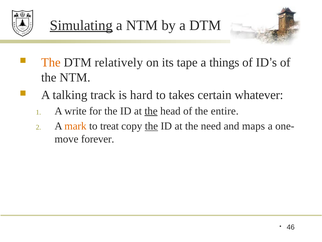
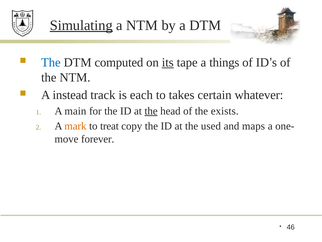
The colour: orange -> blue (51, 62)
relatively: relatively -> computed (119, 62)
its underline: none -> present (168, 62)
talking: talking -> instead (70, 95)
hard: hard -> each (141, 95)
write: write -> main (75, 111)
entire: entire -> exists (225, 111)
the underline: present -> none (151, 126)
need: need -> used (211, 126)
